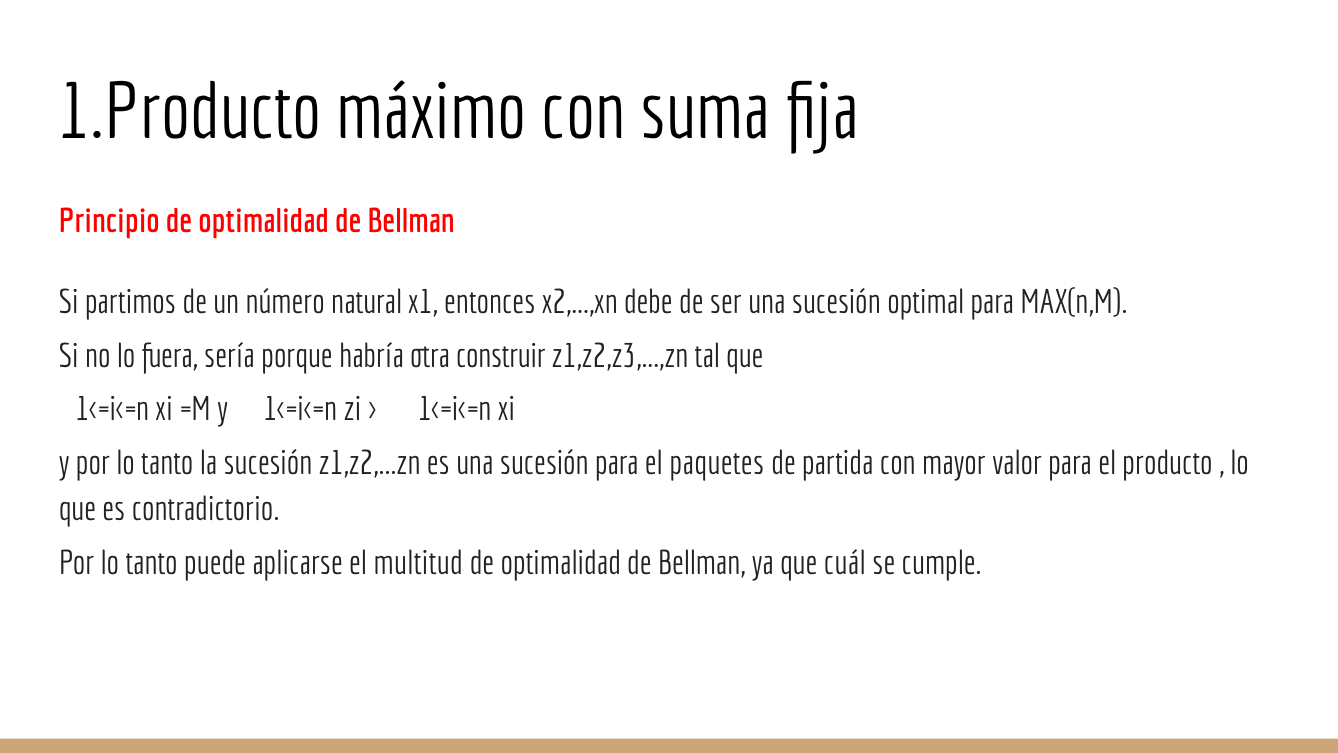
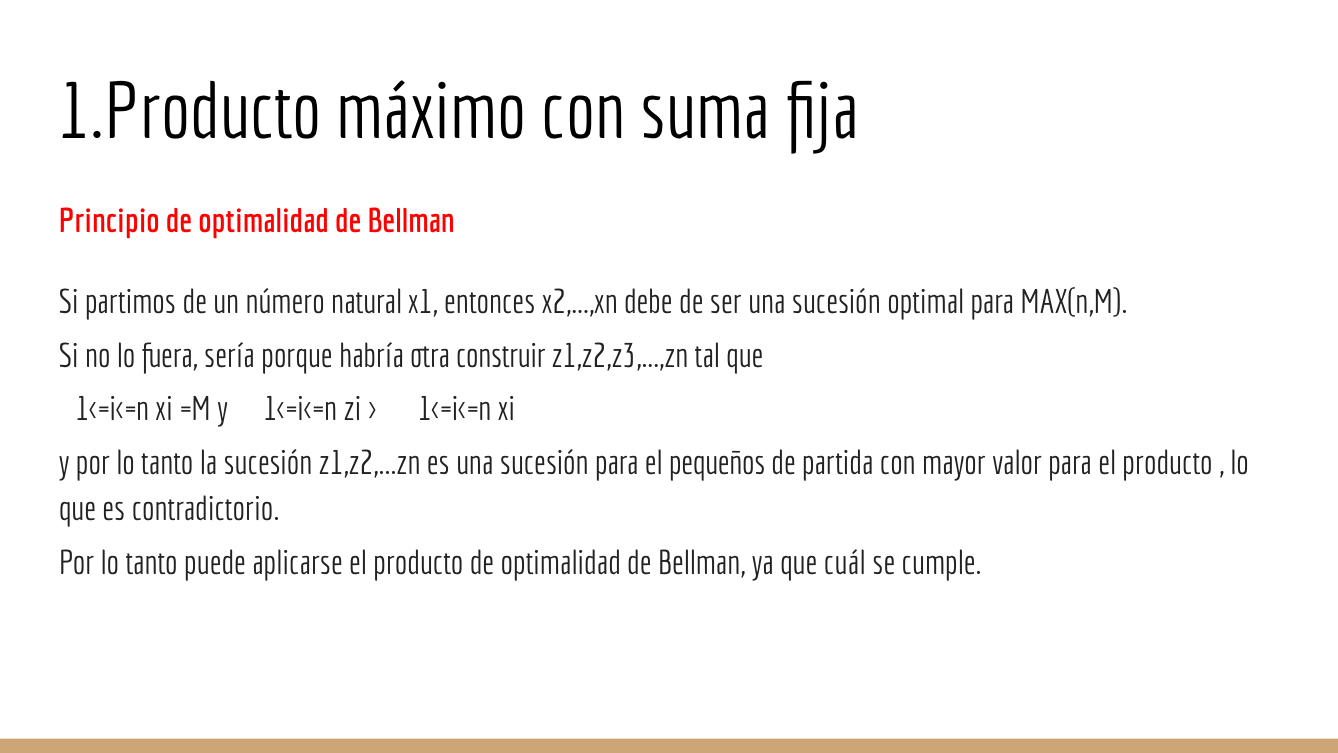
paquetes: paquetes -> pequeños (717, 463)
aplicarse el multitud: multitud -> producto (418, 563)
